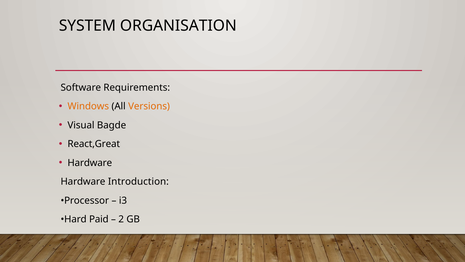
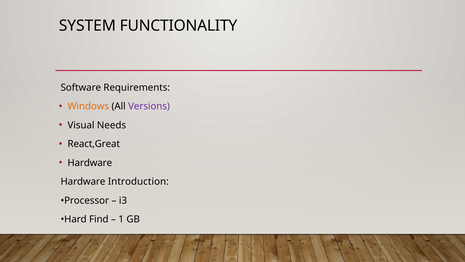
ORGANISATION: ORGANISATION -> FUNCTIONALITY (178, 26)
Versions colour: orange -> purple (149, 106)
Bagde: Bagde -> Needs (112, 125)
Paid: Paid -> Find (99, 219)
2: 2 -> 1 (121, 219)
